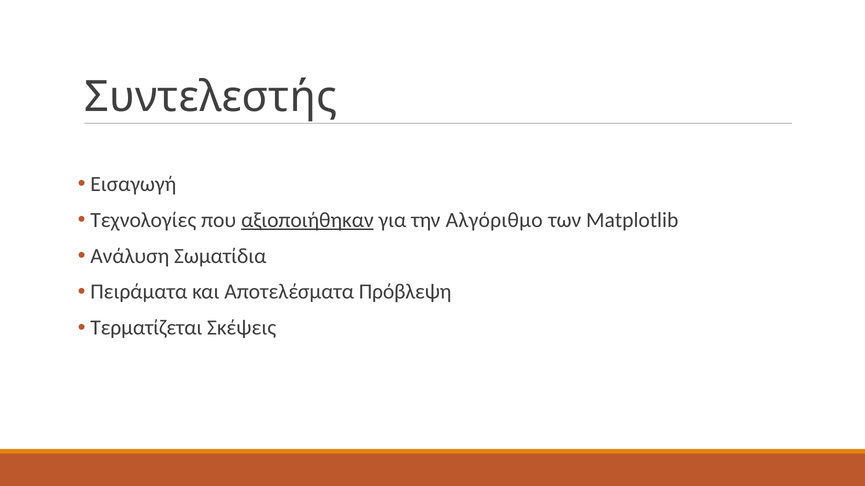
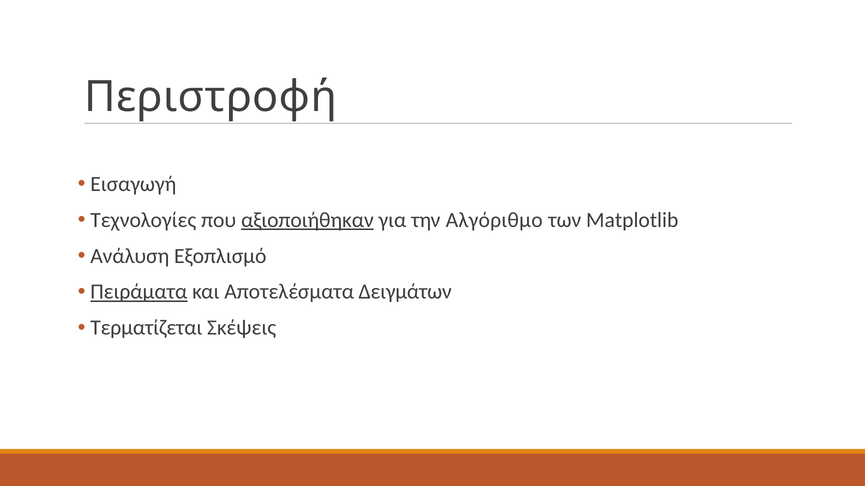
Συντελεστής: Συντελεστής -> Περιστροφή (211, 97)
Σωματίδια: Σωματίδια -> Εξοπλισμό (220, 256)
Πειράματα underline: none -> present (139, 292)
Πρόβλεψη: Πρόβλεψη -> Δειγμάτων (405, 292)
